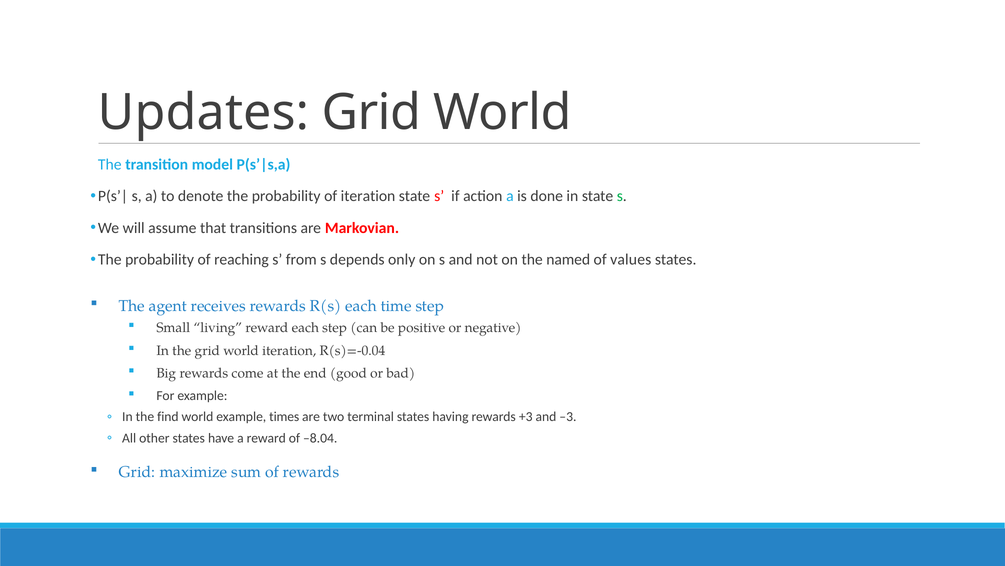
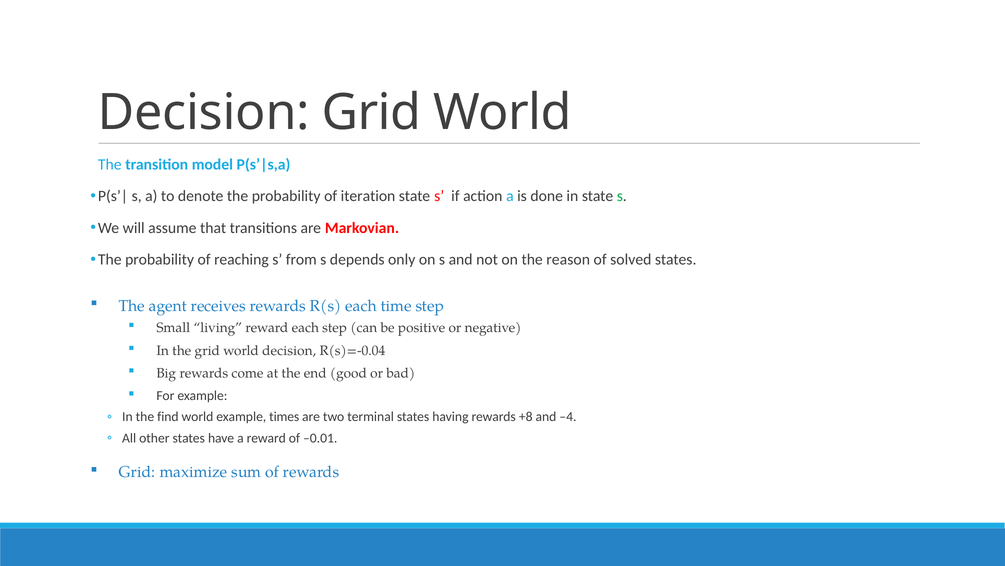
Updates: Updates -> Decision (204, 113)
named: named -> reason (568, 259)
values: values -> solved (631, 259)
world iteration: iteration -> decision (289, 350)
+3: +3 -> +8 (526, 416)
–3: –3 -> –4 (568, 416)
–8.04: –8.04 -> –0.01 (320, 437)
